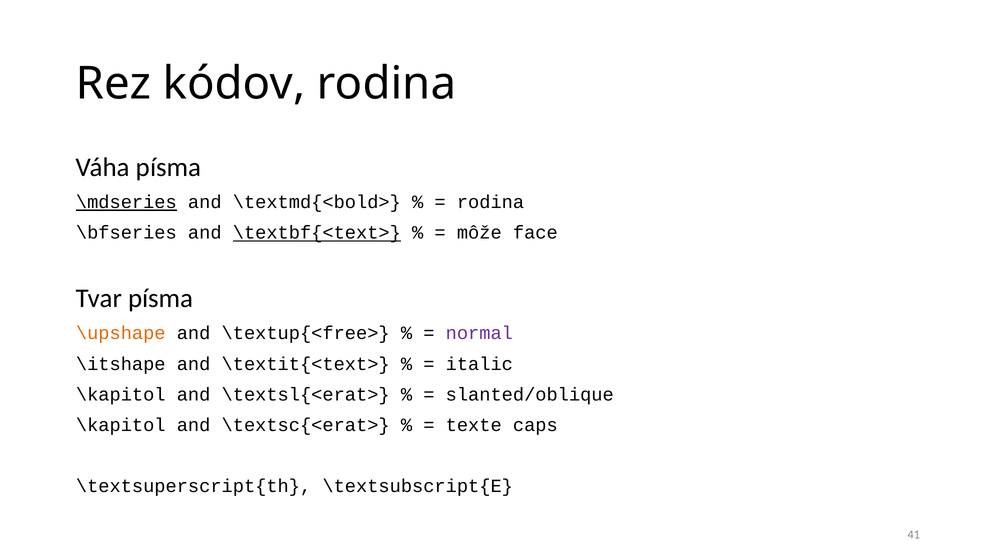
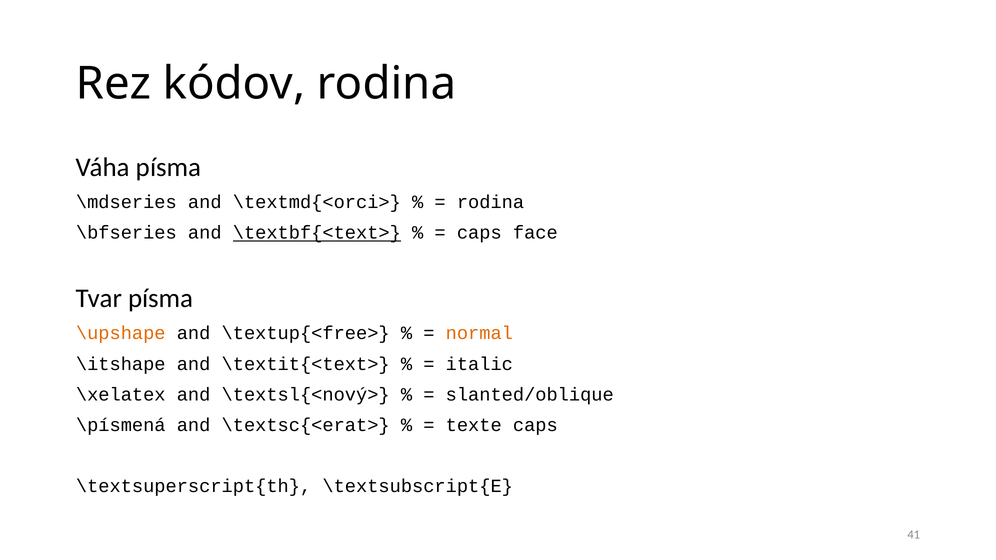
\mdseries underline: present -> none (126, 202)
\textmd{<bold>: \textmd{<bold> -> \textmd{<orci> (317, 202)
môže: môže -> caps (479, 233)
normal colour: purple -> orange (479, 333)
\kapitol: \kapitol -> \xelatex (121, 395)
\textsl{<erat>: \textsl{<erat> -> \textsl{<nový> (306, 395)
\kapitol: \kapitol -> \písmená (121, 425)
